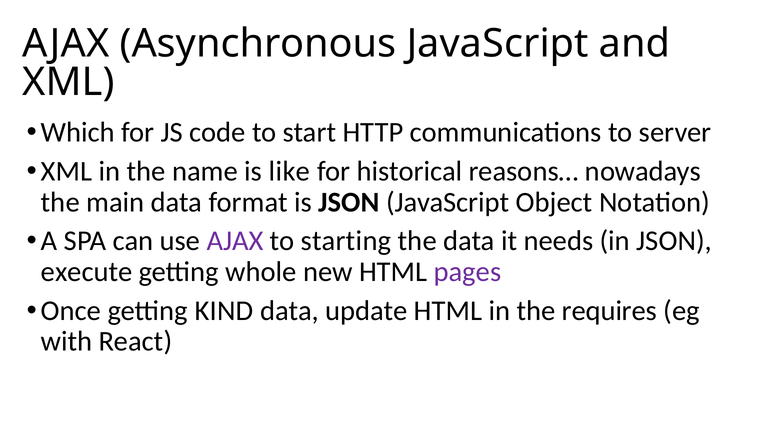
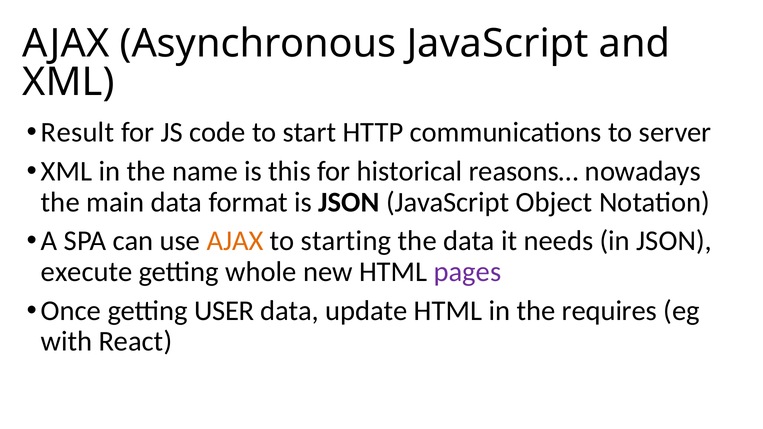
Which: Which -> Result (78, 132)
like: like -> this (290, 171)
AJAX colour: purple -> orange (235, 241)
KIND: KIND -> USER (224, 311)
